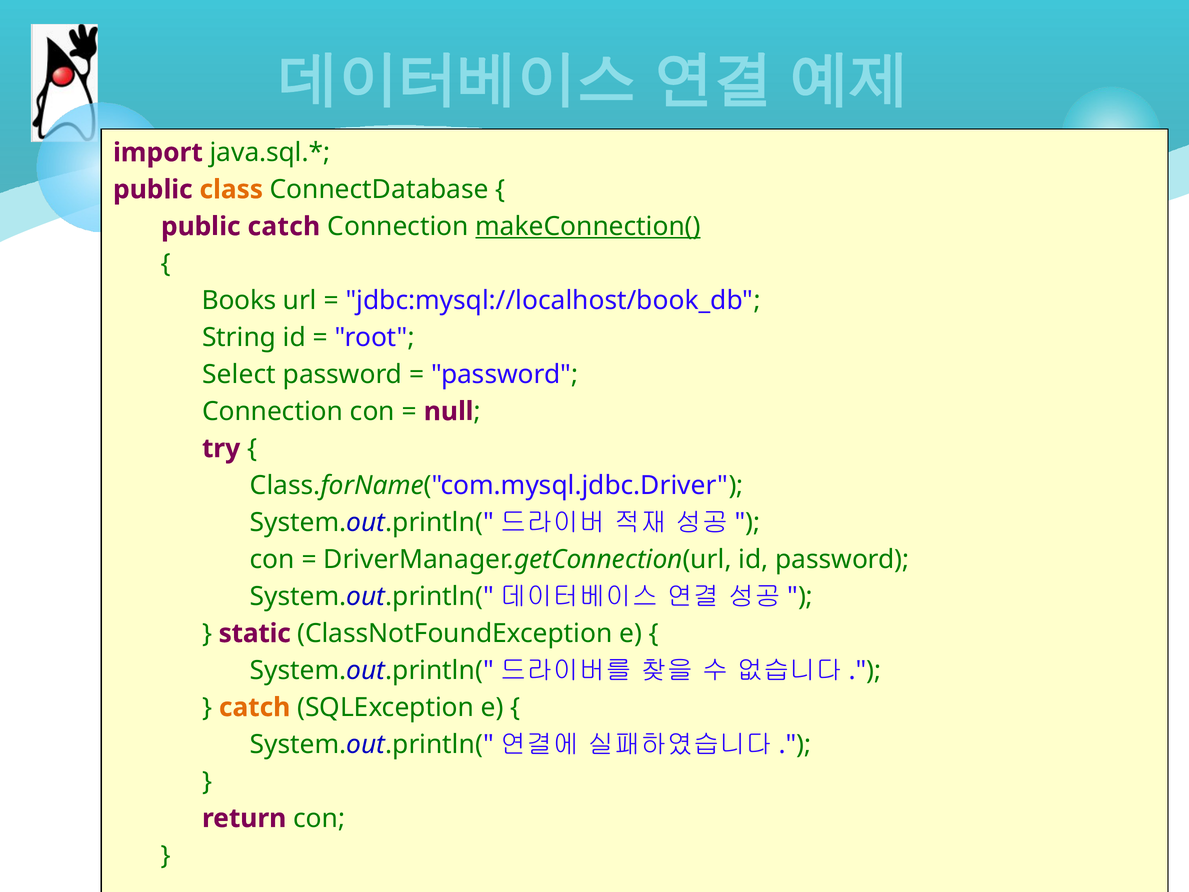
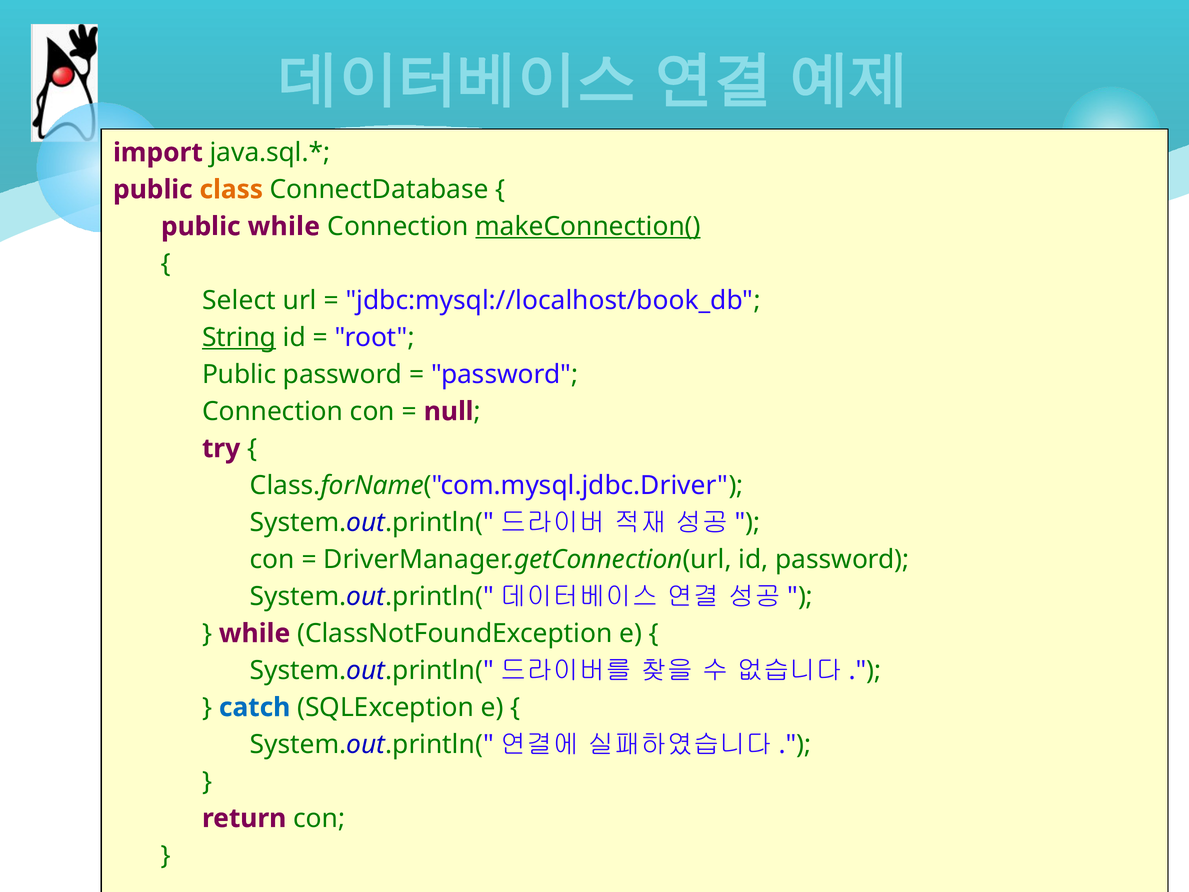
public catch: catch -> while (284, 226)
Books: Books -> Select (239, 300)
String underline: none -> present (239, 337)
Select: Select -> Public (239, 374)
static: static -> while (255, 633)
catch colour: orange -> blue (255, 707)
